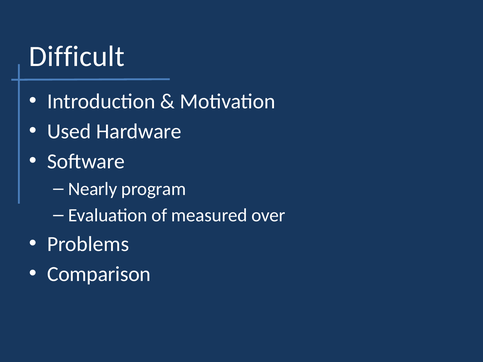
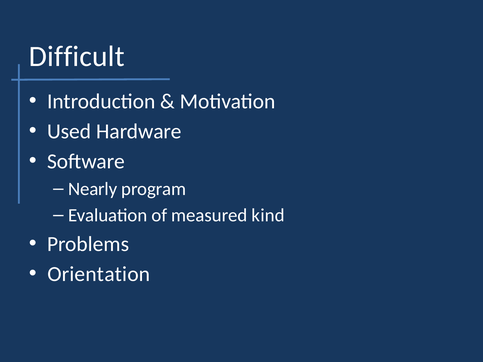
over: over -> kind (268, 216)
Comparison: Comparison -> Orientation (99, 274)
